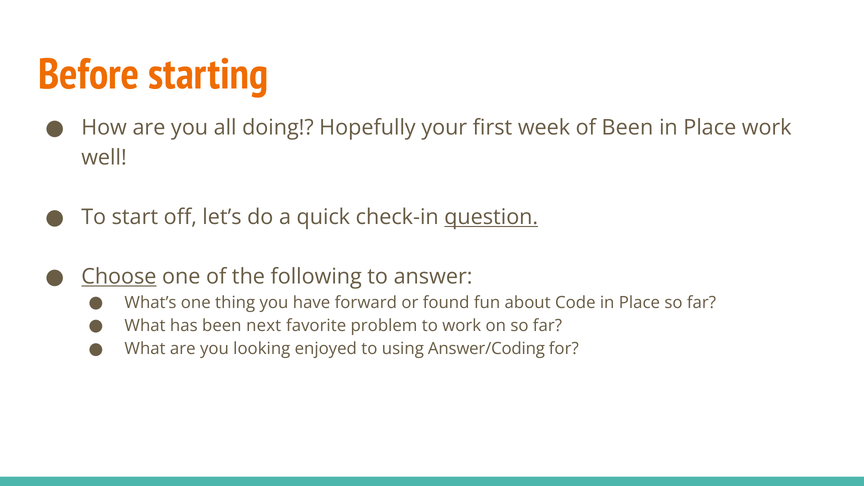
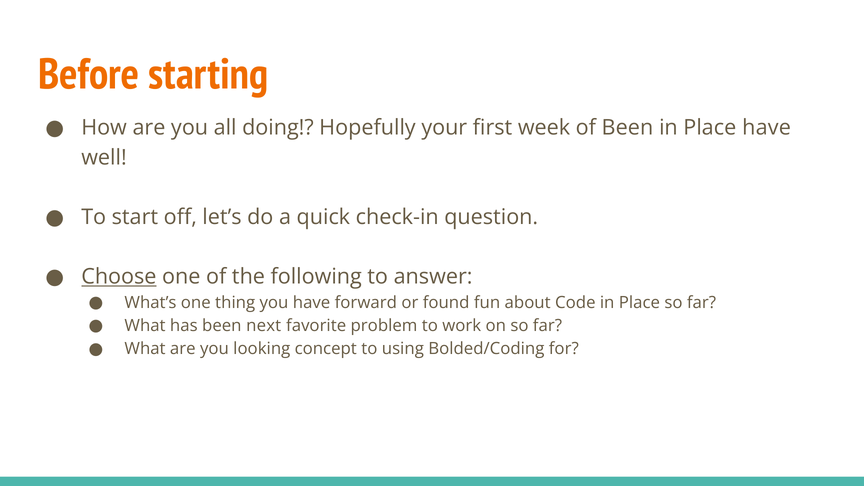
Place work: work -> have (767, 128)
question underline: present -> none (491, 217)
enjoyed: enjoyed -> concept (326, 349)
Answer/Coding: Answer/Coding -> Bolded/Coding (486, 349)
